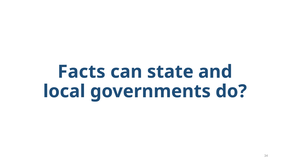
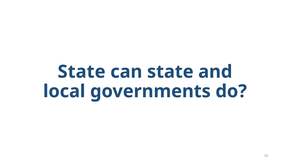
Facts: Facts -> State (82, 72)
